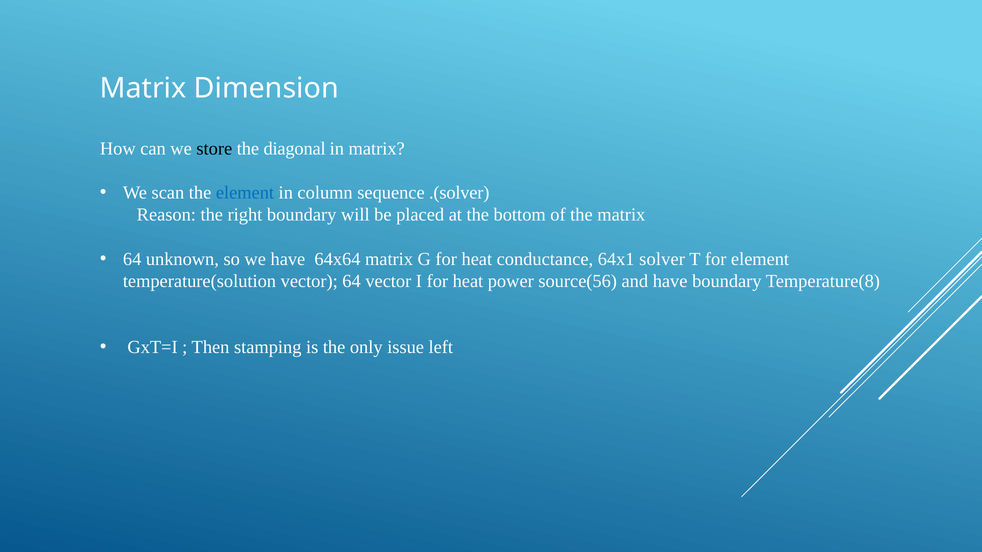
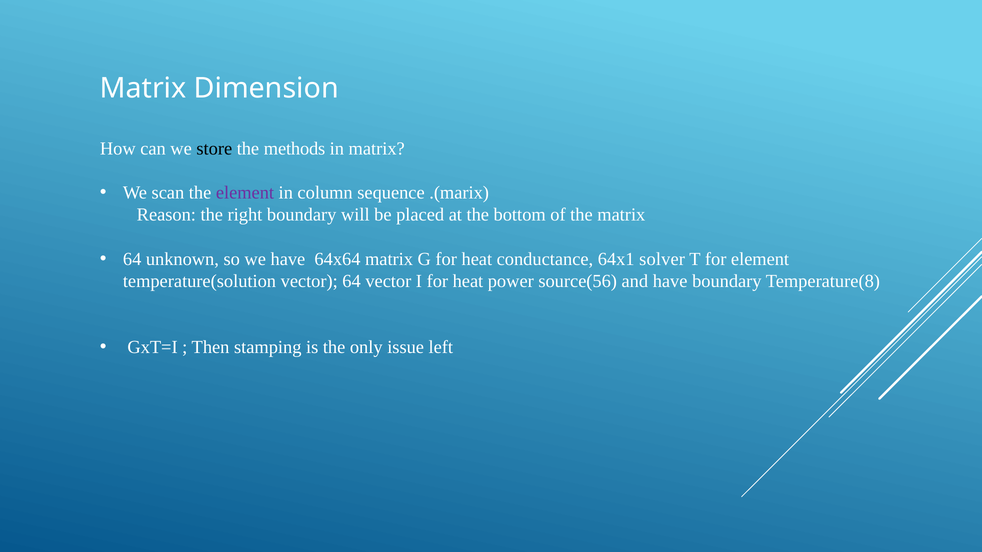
diagonal: diagonal -> methods (295, 149)
element colour: blue -> purple (245, 193)
.(solver: .(solver -> .(marix (459, 193)
